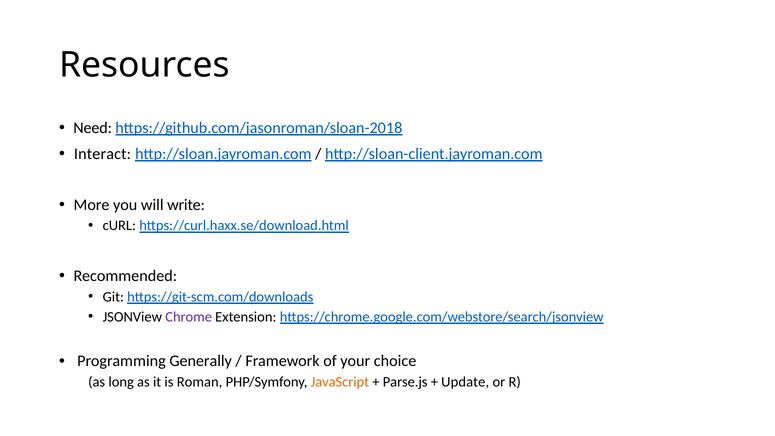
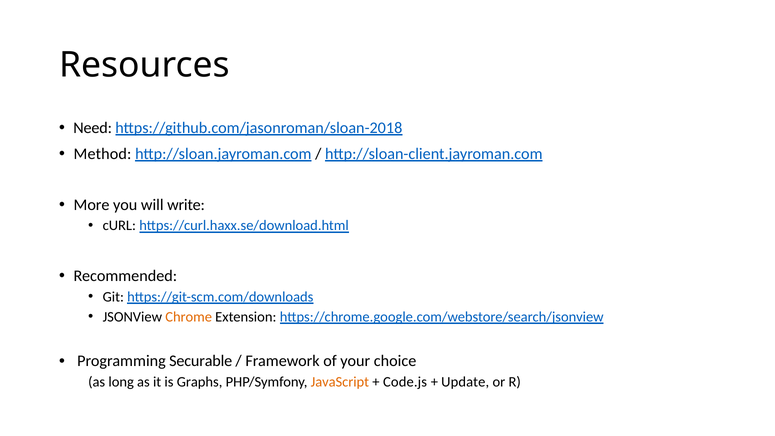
Interact: Interact -> Method (103, 154)
Chrome colour: purple -> orange (189, 317)
Generally: Generally -> Securable (201, 361)
Roman: Roman -> Graphs (200, 382)
Parse.js: Parse.js -> Code.js (405, 382)
